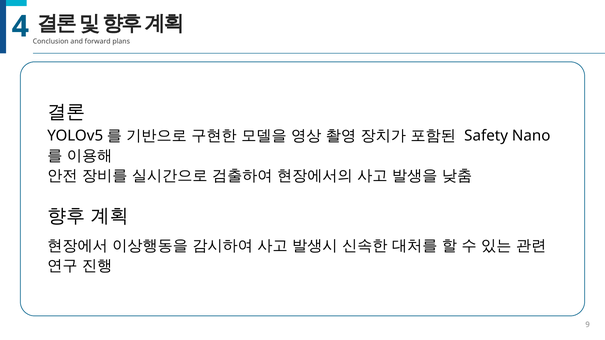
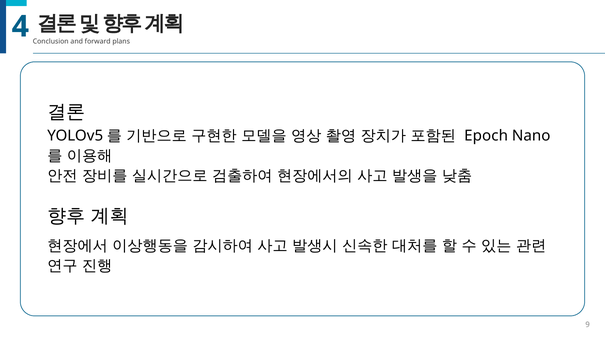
Safety: Safety -> Epoch (486, 136)
